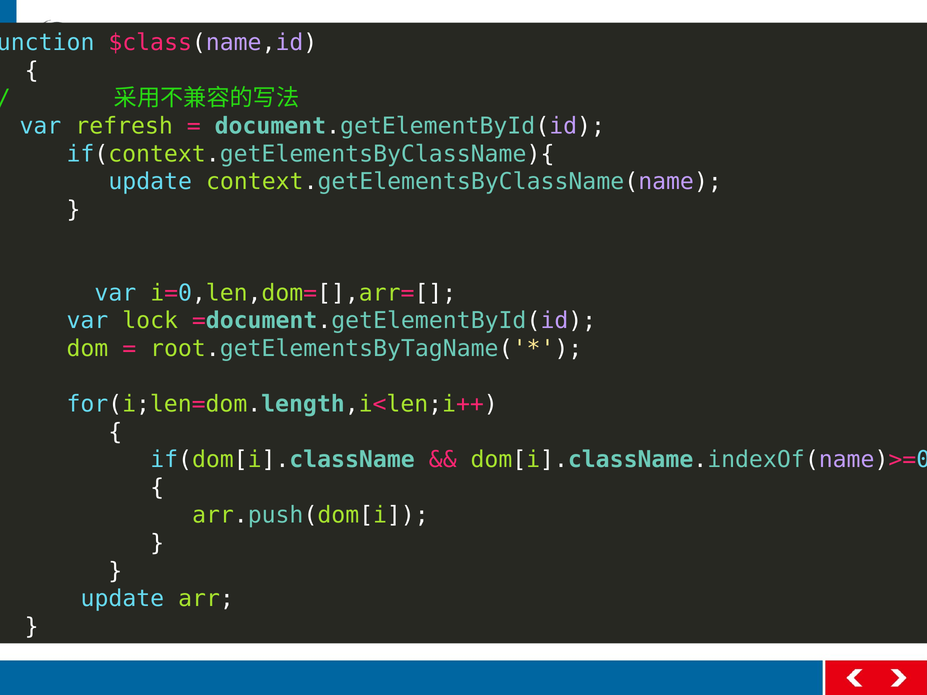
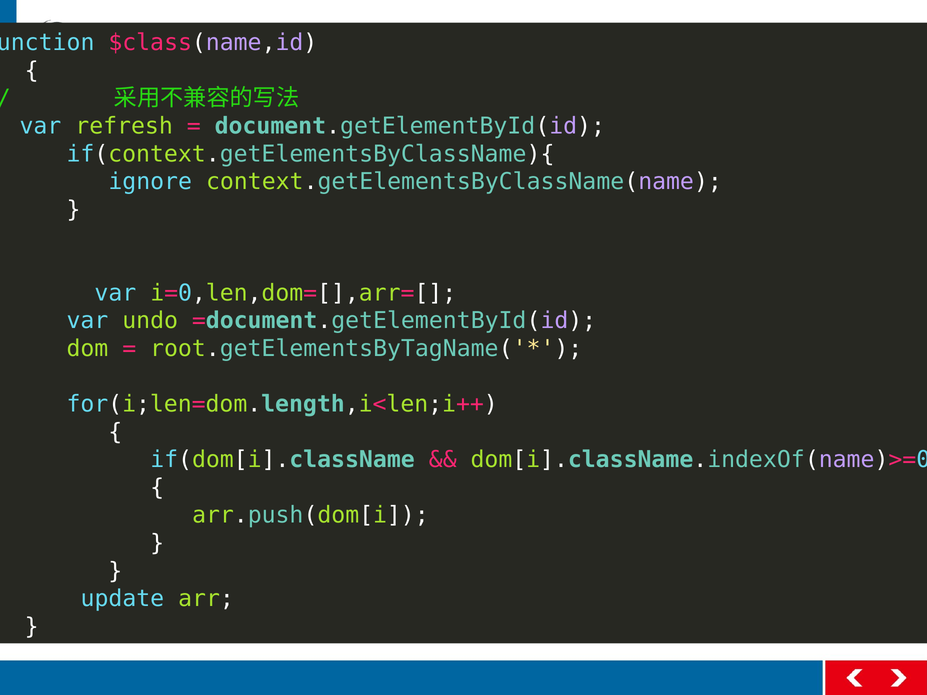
update: update -> ignore (150, 182)
lock: lock -> undo (150, 321)
